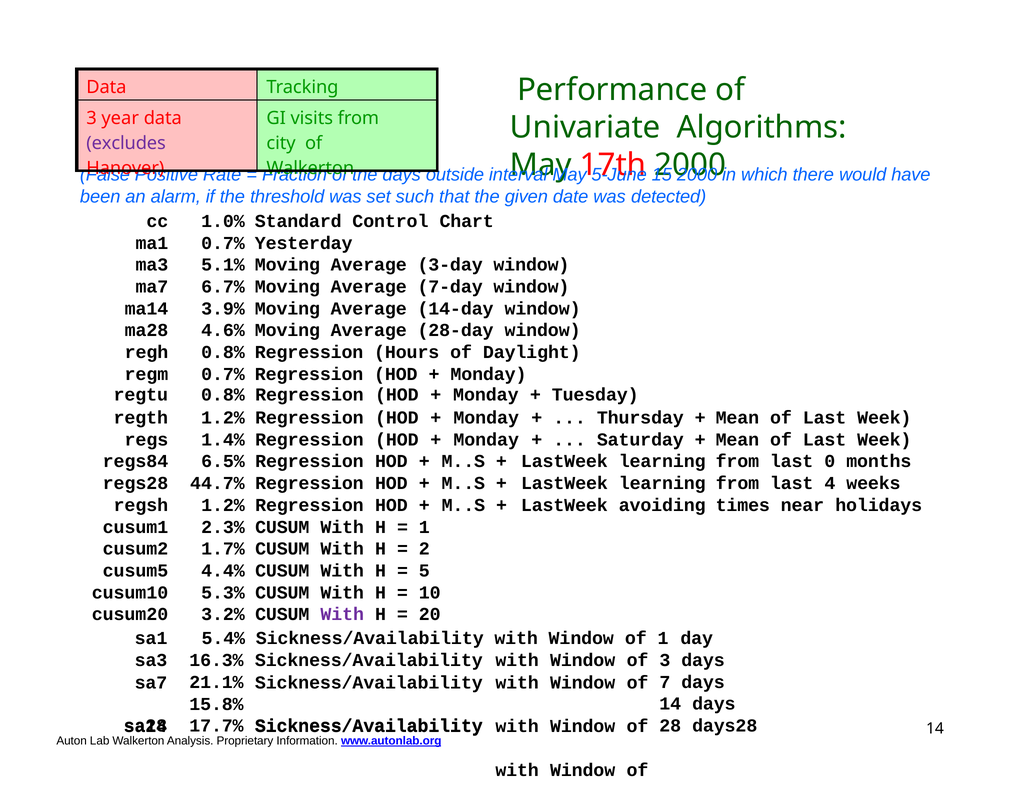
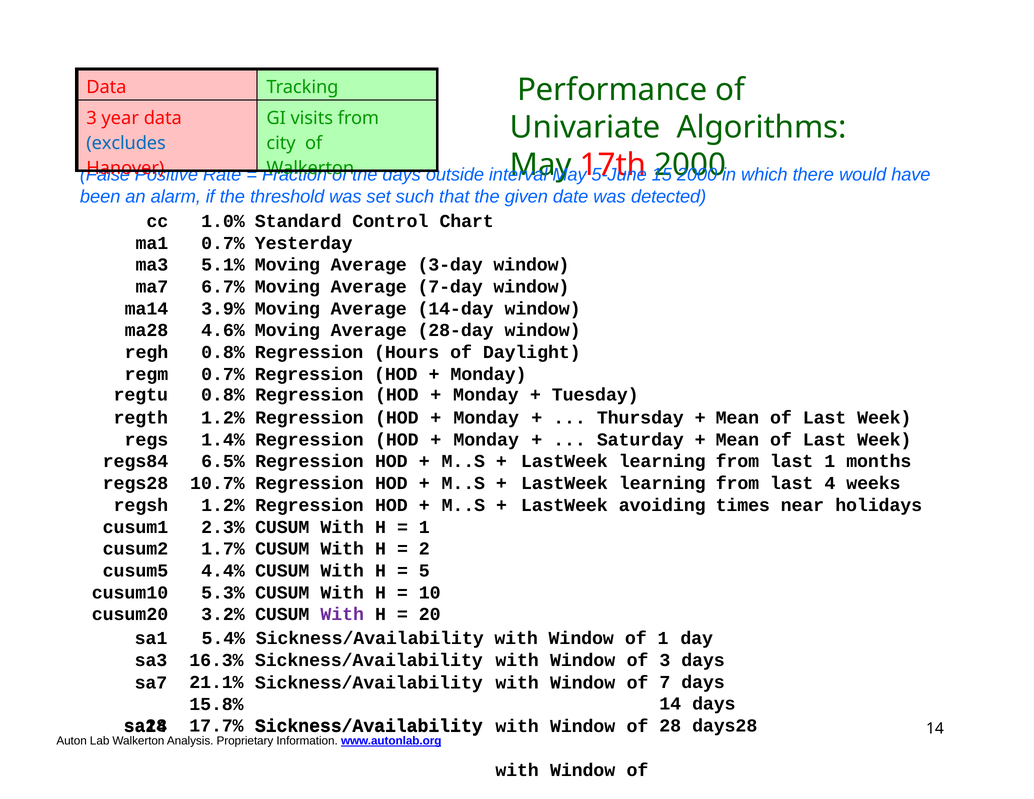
excludes colour: purple -> blue (126, 143)
last 0: 0 -> 1 (830, 461)
44.7%: 44.7% -> 10.7% (217, 483)
